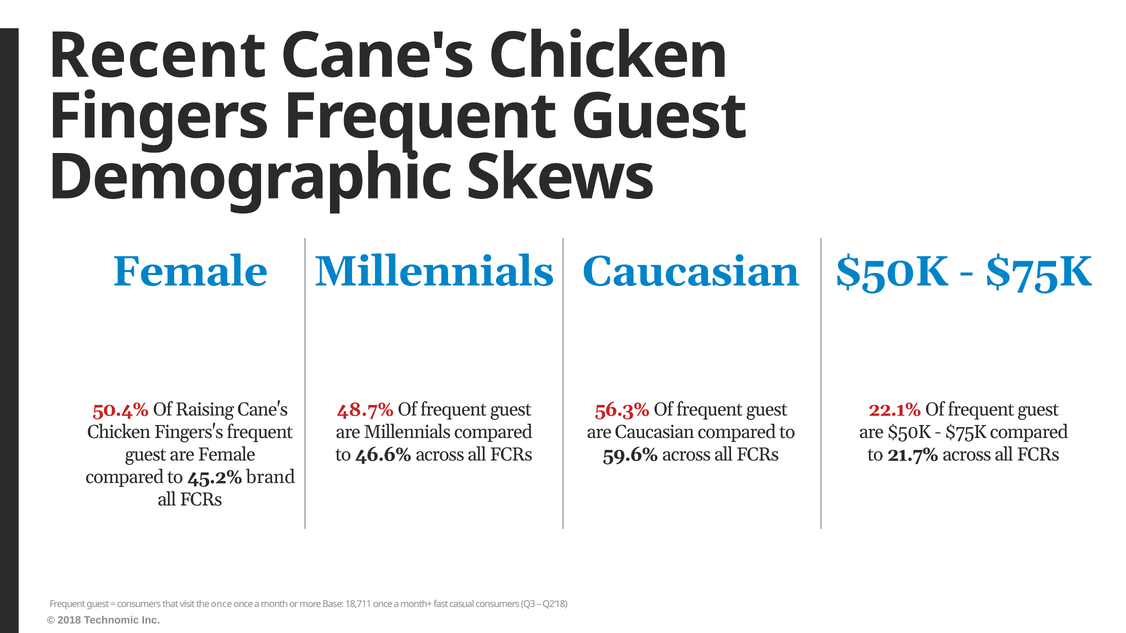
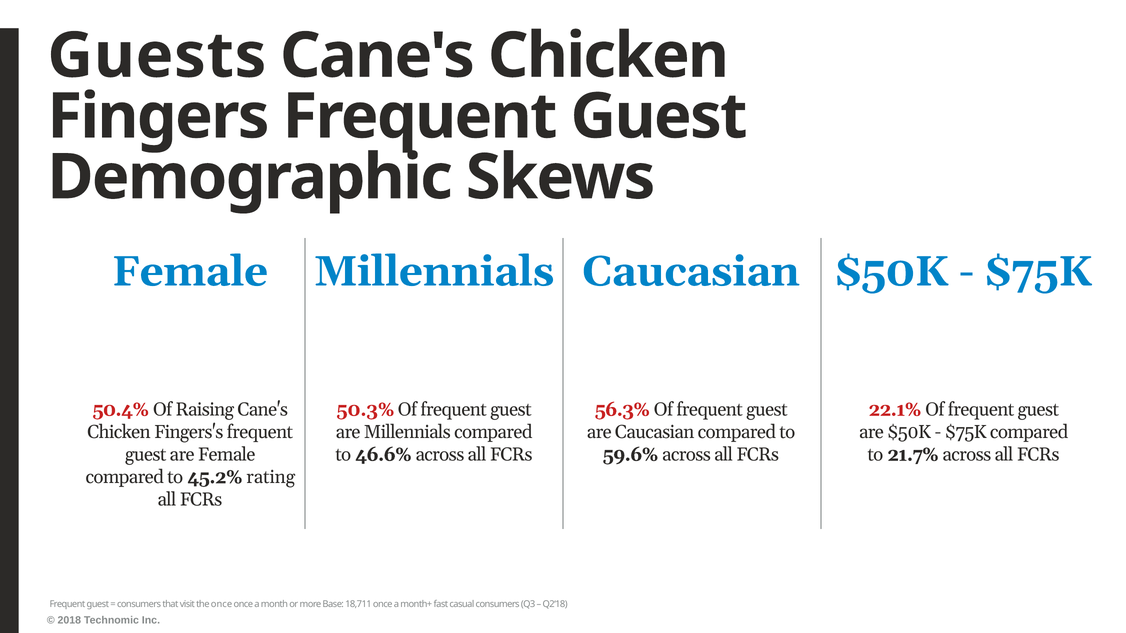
Recent: Recent -> Guests (157, 56)
48.7%: 48.7% -> 50.3% (365, 410)
brand: brand -> rating (271, 477)
